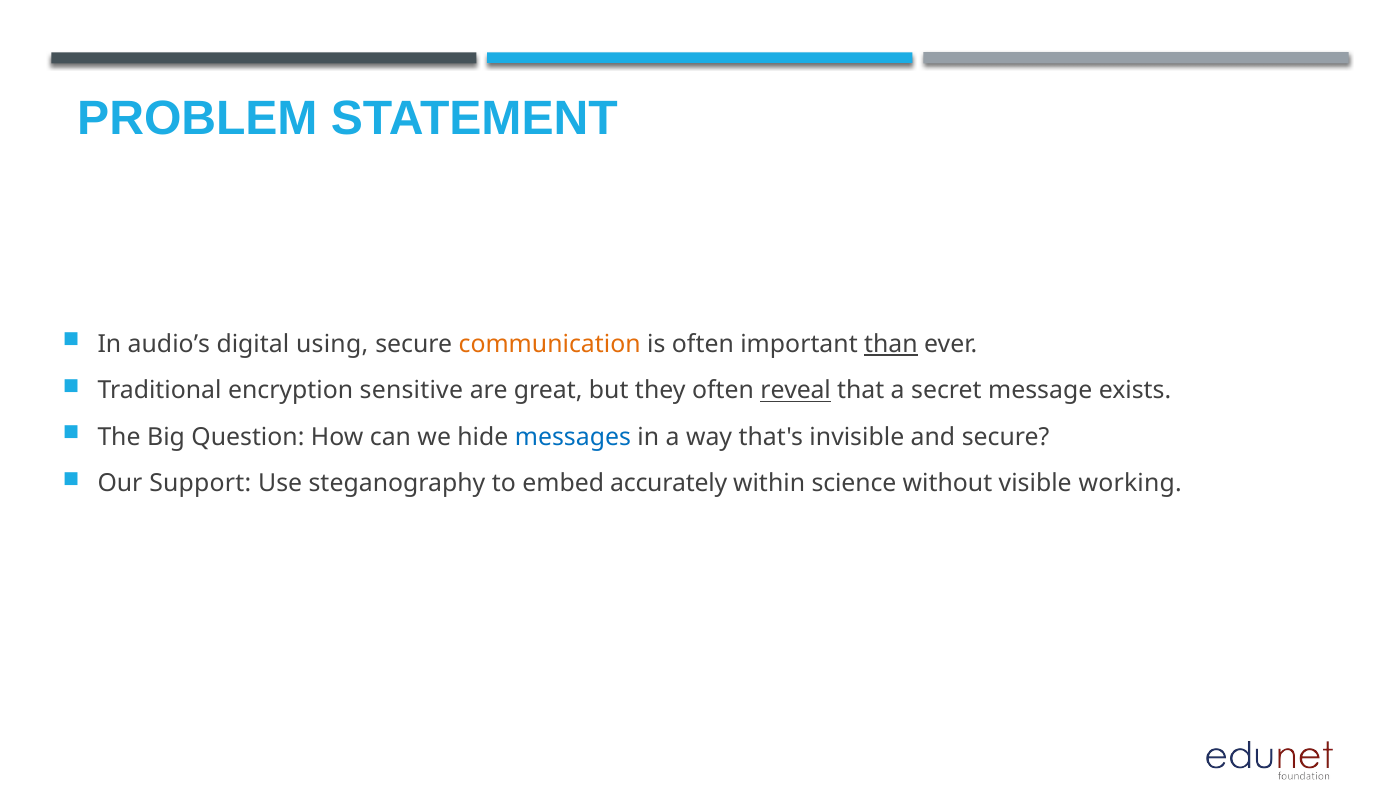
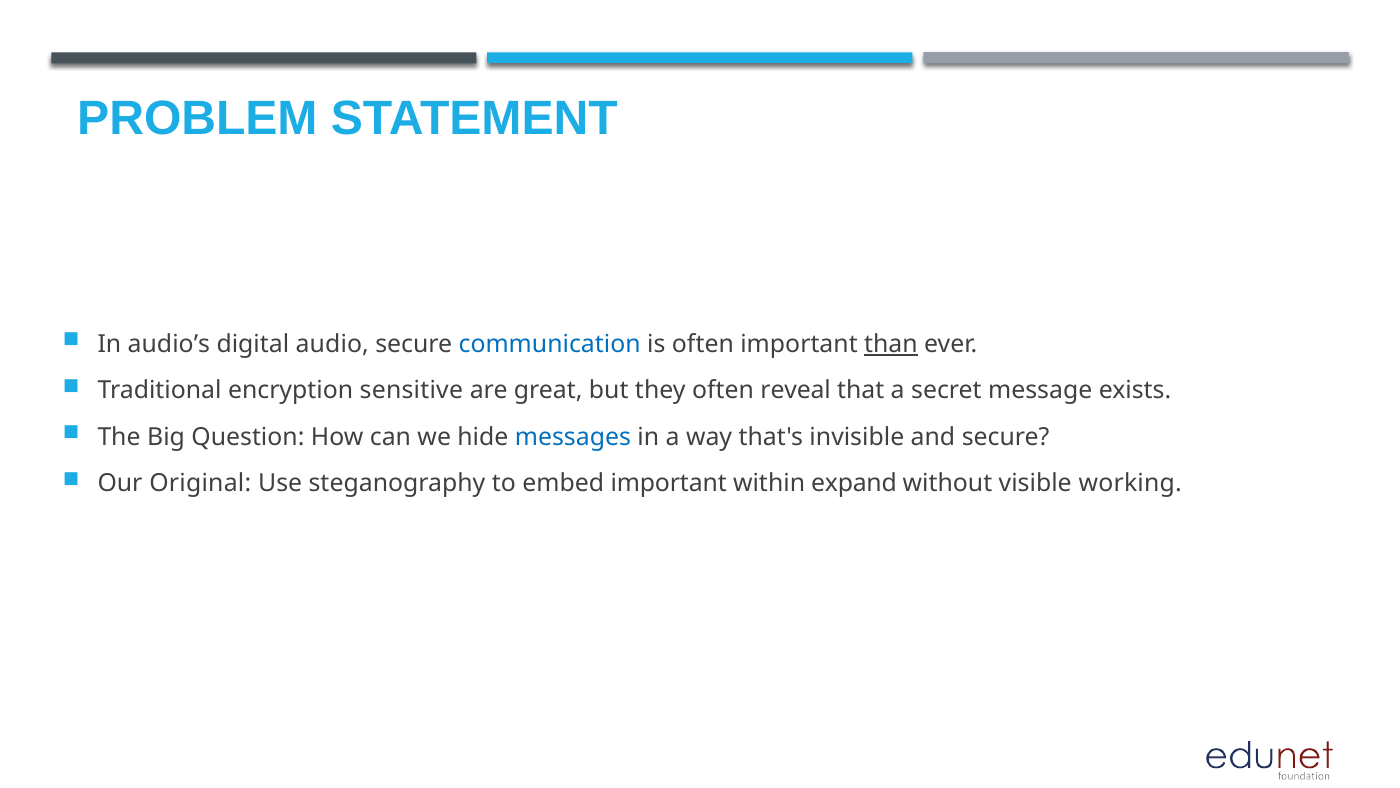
using: using -> audio (332, 344)
communication colour: orange -> blue (550, 344)
reveal underline: present -> none (796, 390)
Support: Support -> Original (200, 483)
embed accurately: accurately -> important (669, 483)
science: science -> expand (854, 483)
